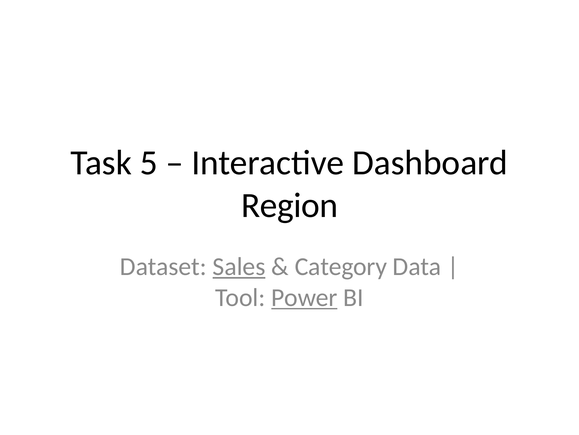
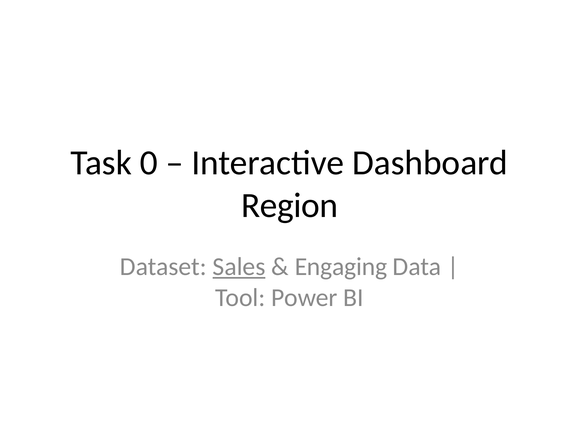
5: 5 -> 0 (149, 163)
Category: Category -> Engaging (341, 266)
Power underline: present -> none (304, 297)
